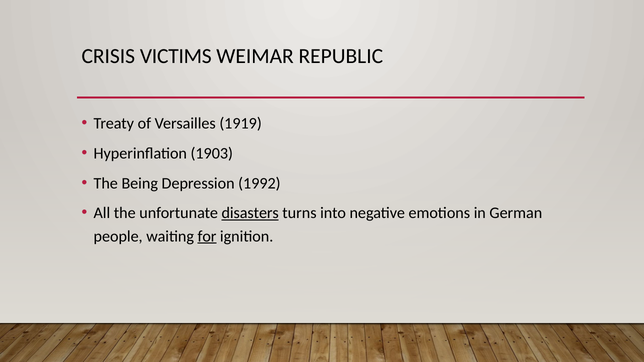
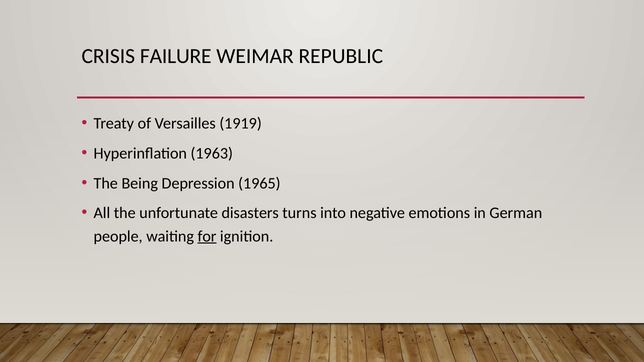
VICTIMS: VICTIMS -> FAILURE (176, 56)
1903: 1903 -> 1963 (212, 153)
1992: 1992 -> 1965 (259, 183)
disasters underline: present -> none (250, 213)
